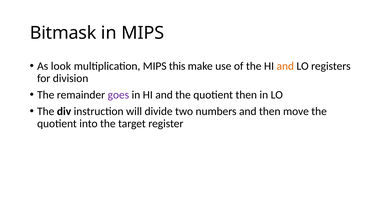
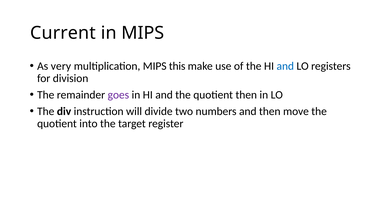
Bitmask: Bitmask -> Current (63, 33)
look: look -> very (61, 66)
and colour: orange -> blue (285, 66)
